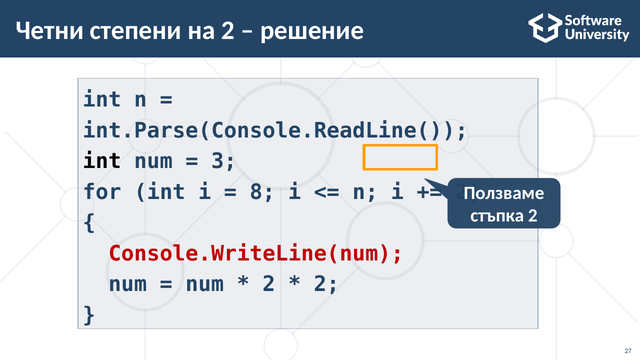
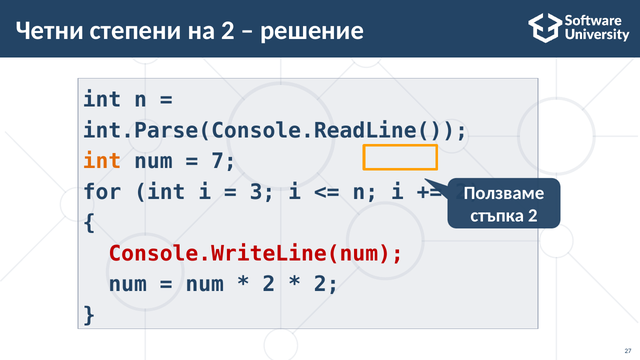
int colour: black -> orange (102, 161)
3: 3 -> 7 (224, 161)
8: 8 -> 3 (262, 192)
